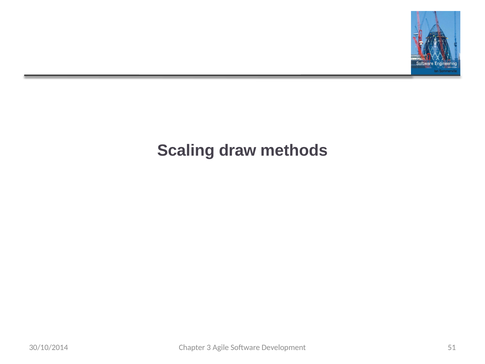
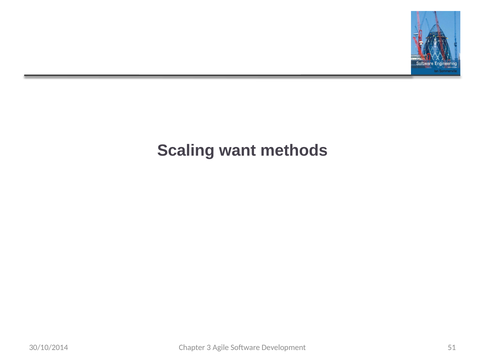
draw: draw -> want (237, 150)
